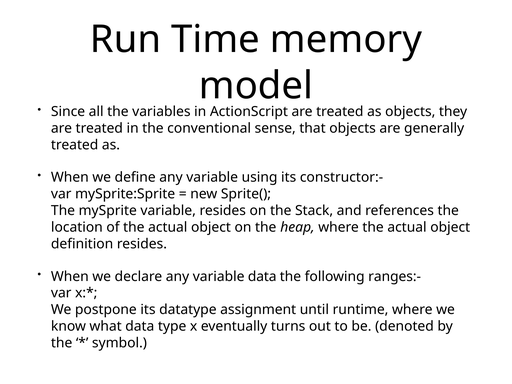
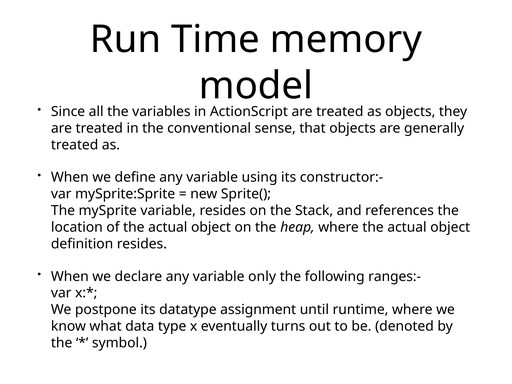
variable data: data -> only (262, 276)
